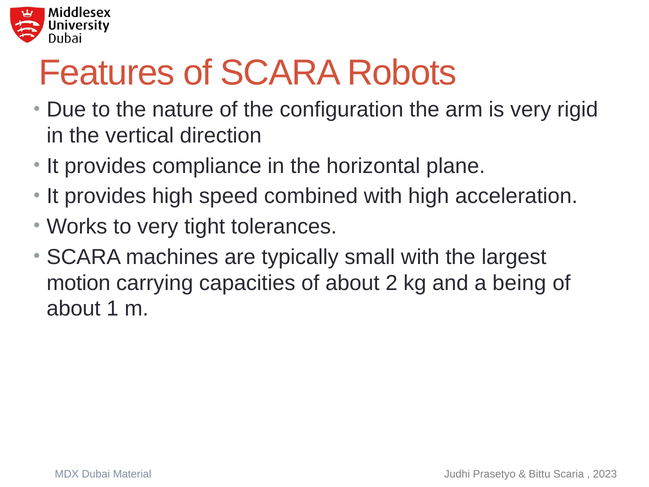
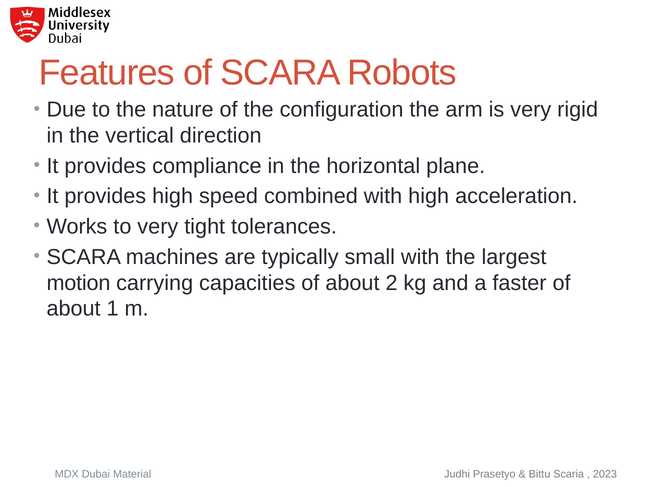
being: being -> faster (519, 283)
